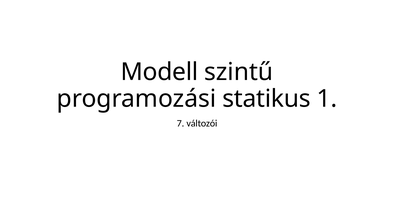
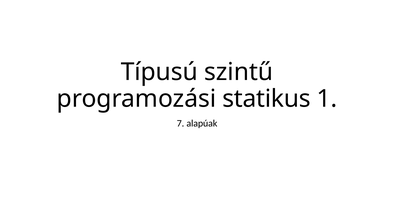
Modell: Modell -> Típusú (159, 72)
változói: változói -> alapúak (202, 123)
